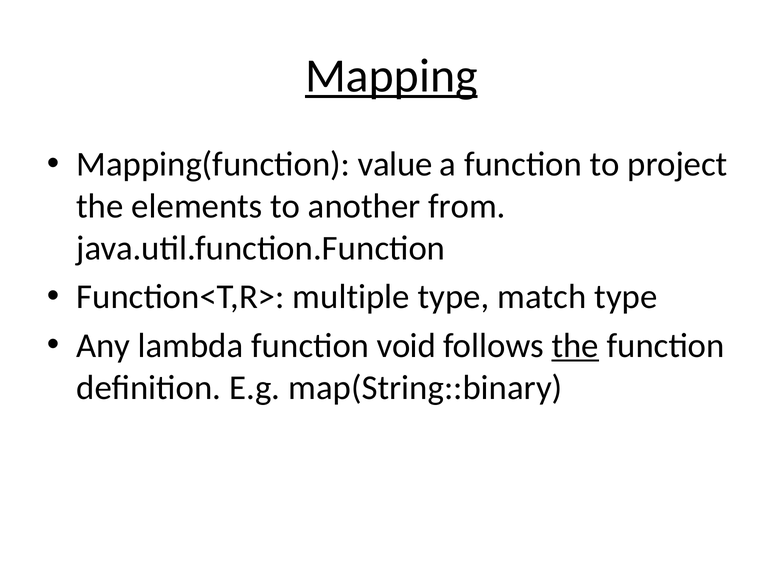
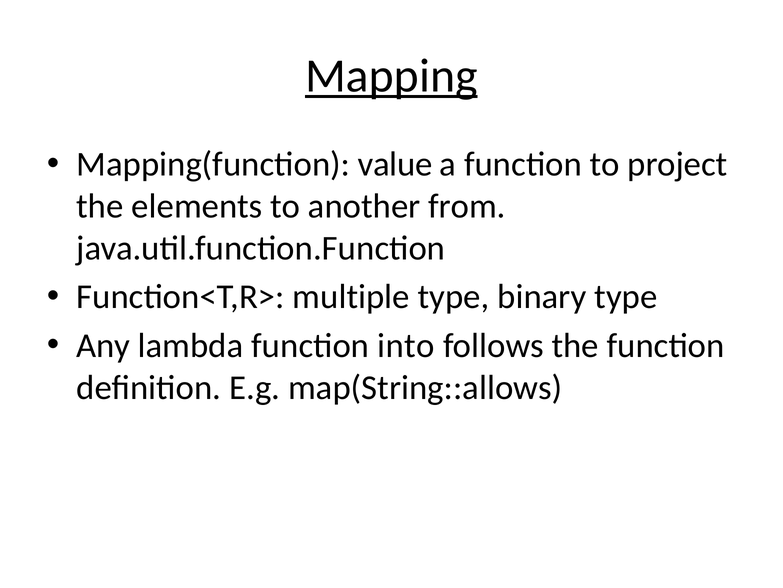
match: match -> binary (542, 297)
void: void -> into (406, 345)
the underline: present -> none (575, 345)
map(String::binary: map(String::binary -> map(String::allows (425, 387)
